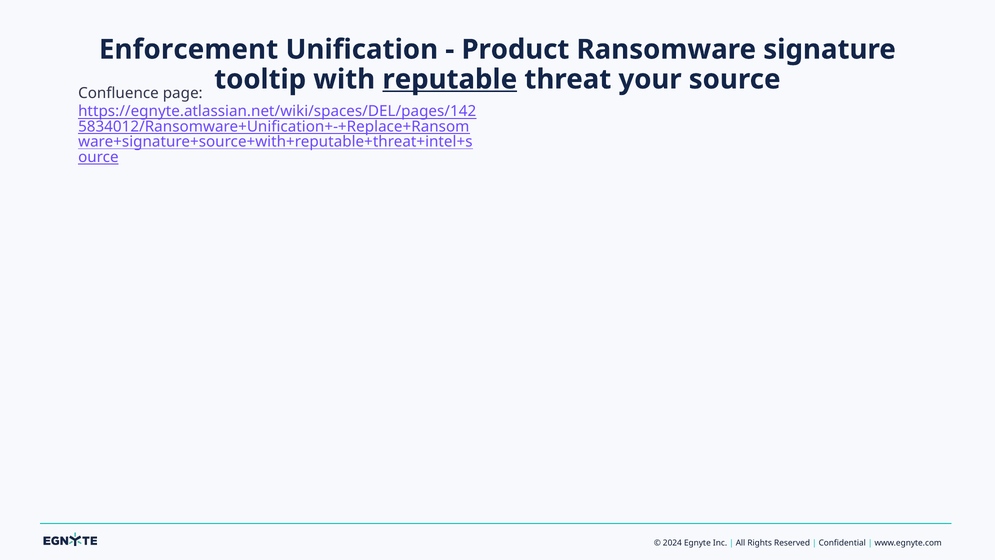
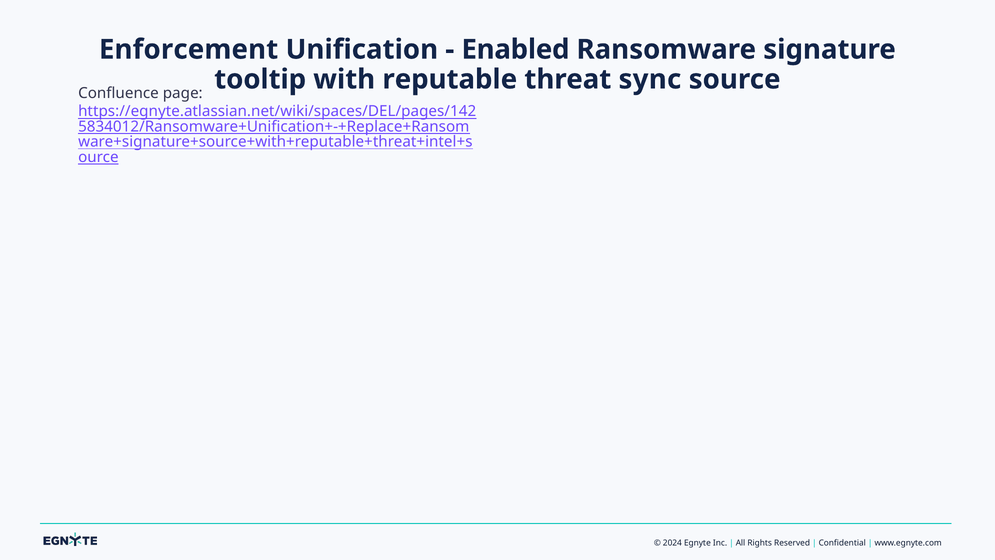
Product: Product -> Enabled (515, 49)
reputable underline: present -> none (450, 79)
your: your -> sync (650, 79)
